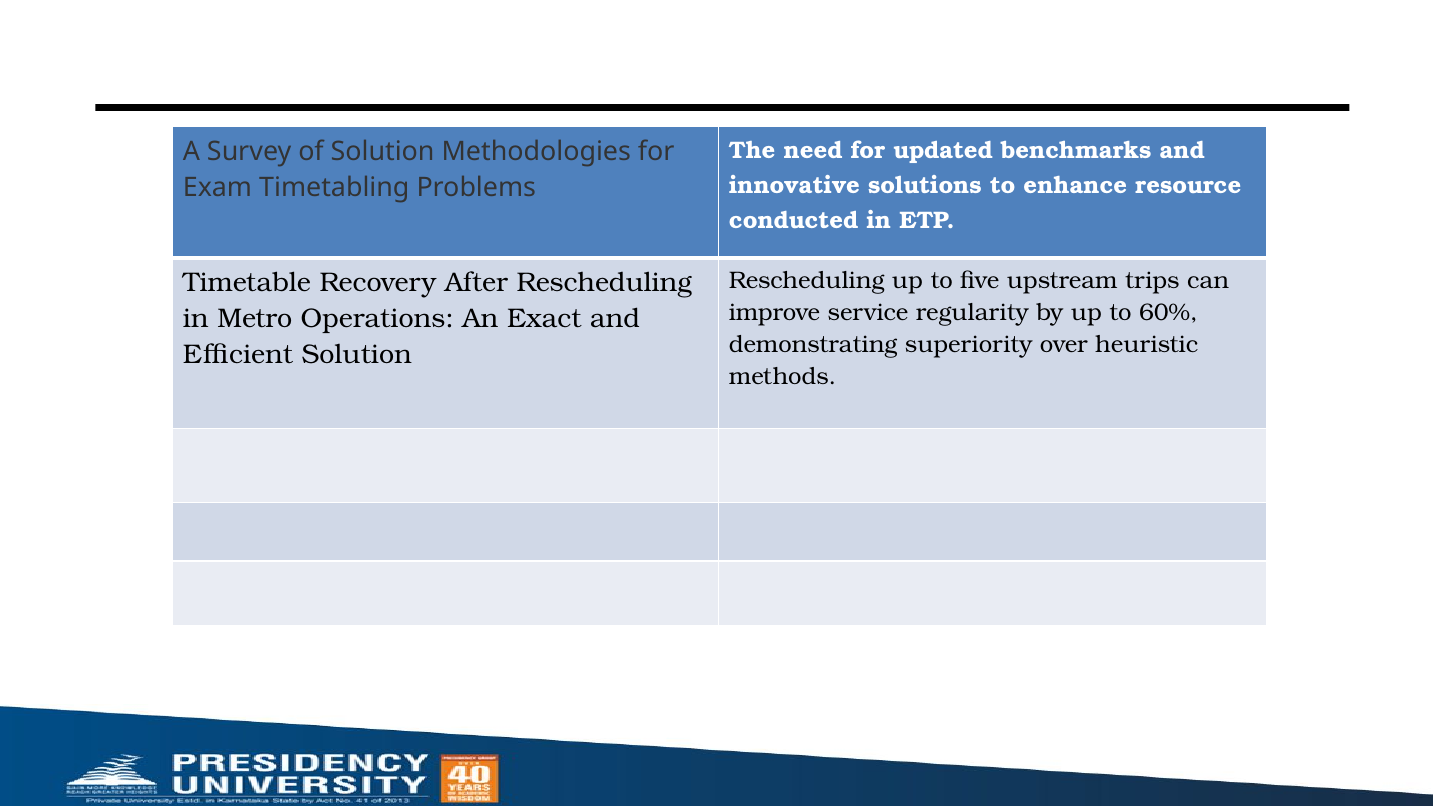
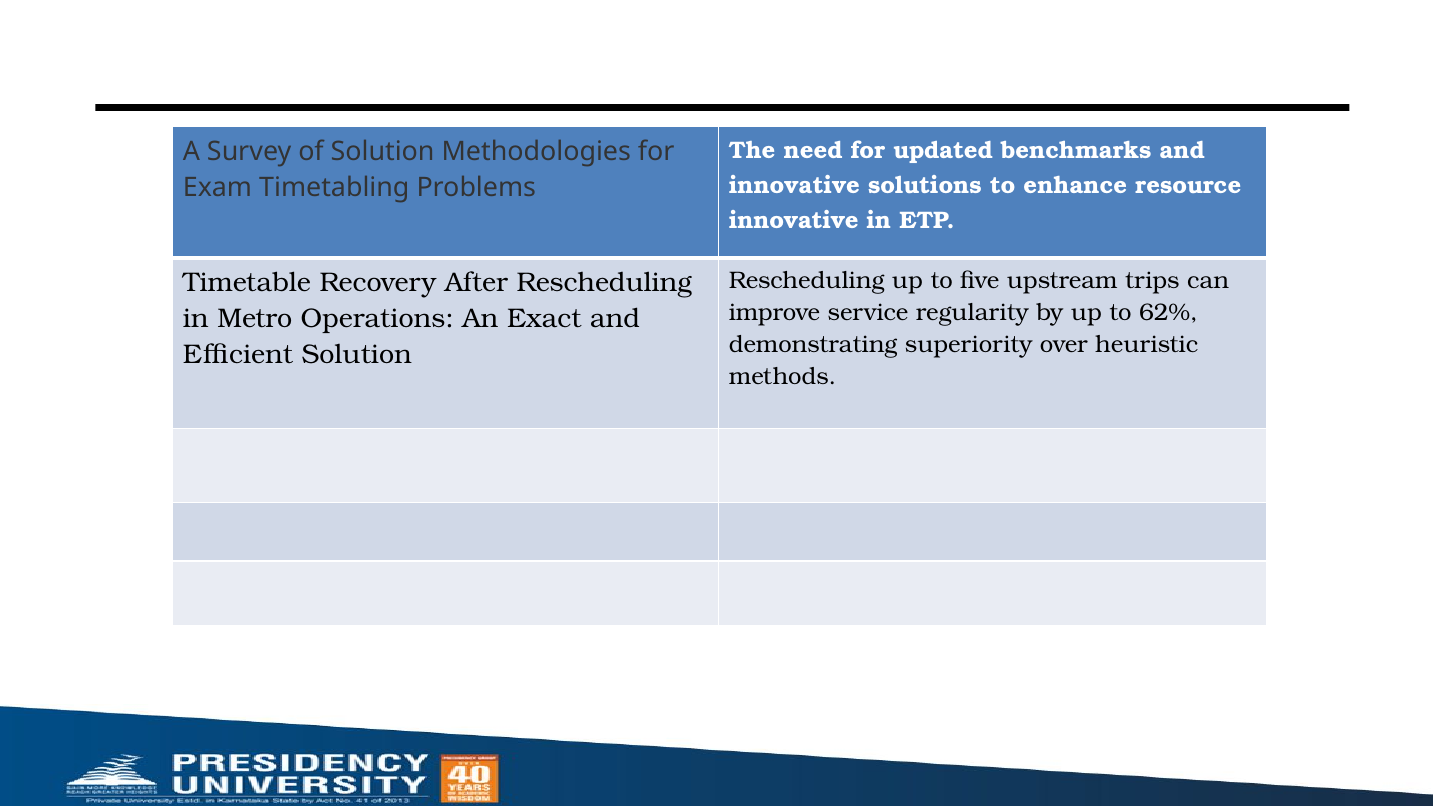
conducted: conducted -> innovative (794, 221)
60%: 60% -> 62% (1168, 313)
